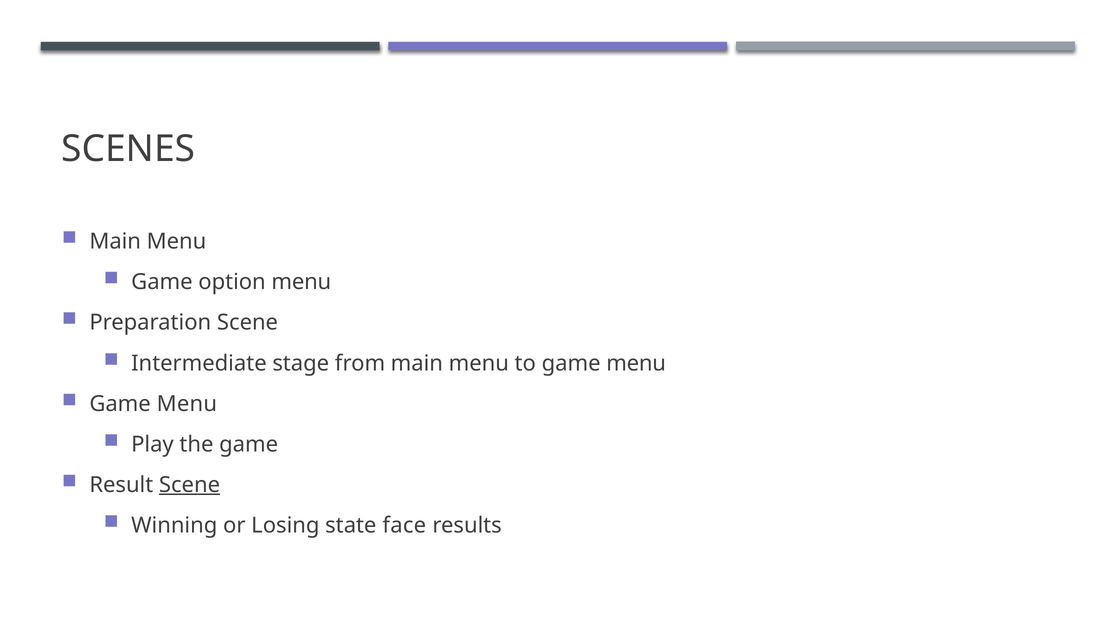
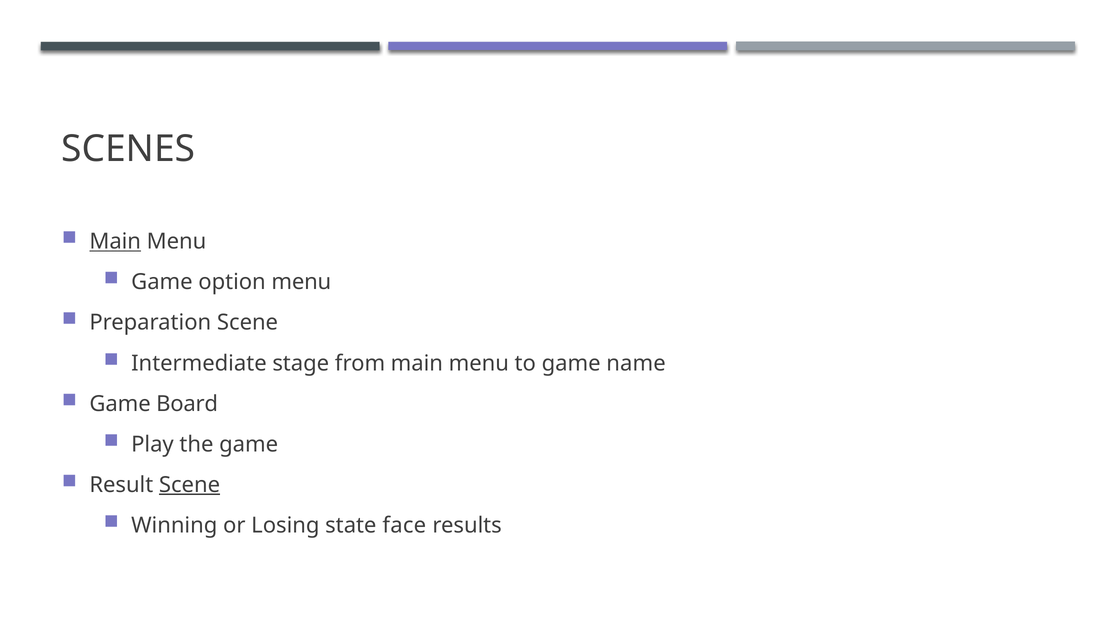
Main underline: none -> present (115, 241)
to game menu: menu -> name (636, 363)
Menu: Menu -> Board (187, 404)
